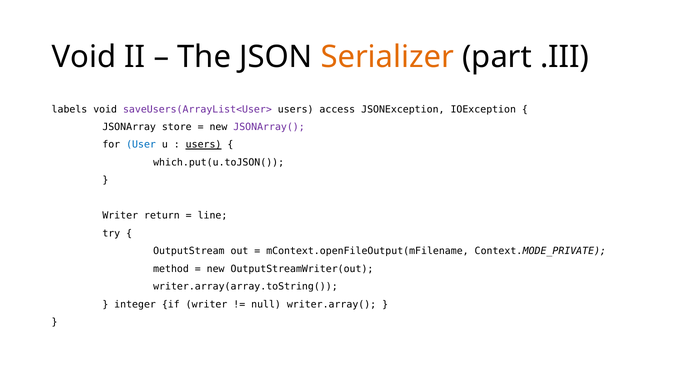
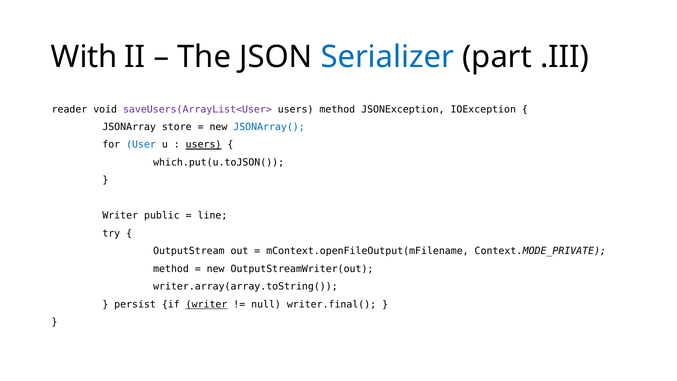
Void: Void -> With (84, 57)
Serializer colour: orange -> blue (387, 57)
labels: labels -> reader (69, 109)
users access: access -> method (337, 109)
JSONArray( colour: purple -> blue (269, 127)
return: return -> public (162, 216)
integer: integer -> persist (135, 304)
writer underline: none -> present (207, 304)
writer.array(: writer.array( -> writer.final( (332, 304)
